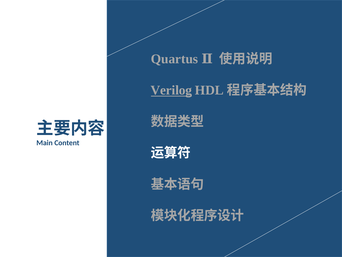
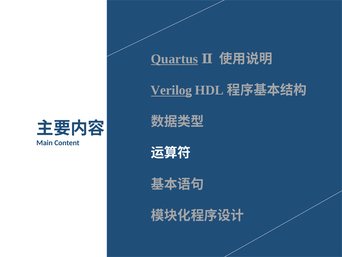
Quartus underline: none -> present (174, 59)
